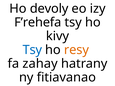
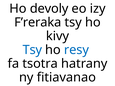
F’rehefa: F’rehefa -> F’reraka (38, 22)
resy colour: orange -> blue (76, 50)
zahay: zahay -> tsotra (40, 64)
